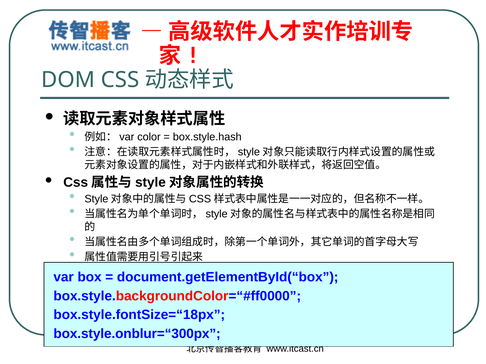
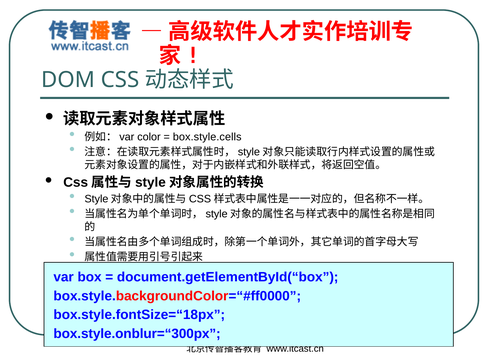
box.style.hash: box.style.hash -> box.style.cells (207, 137)
